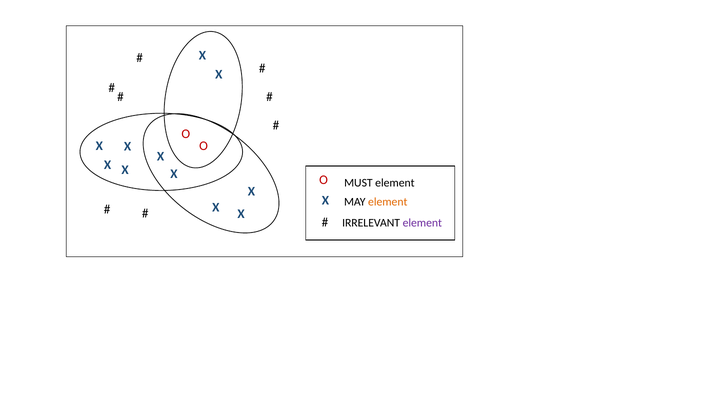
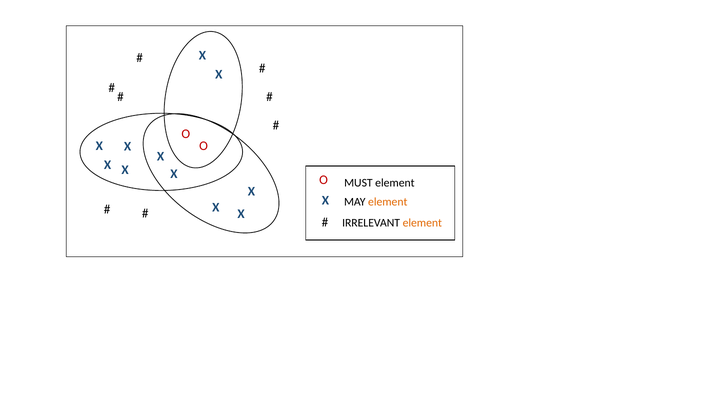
element colour: purple -> orange (422, 223)
